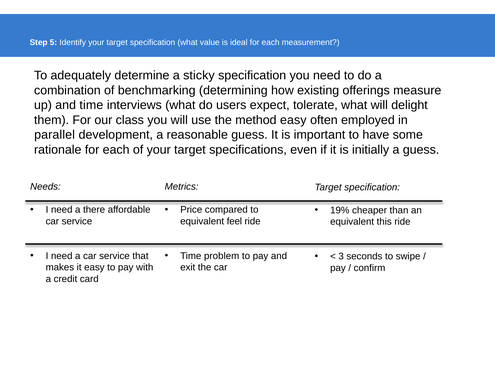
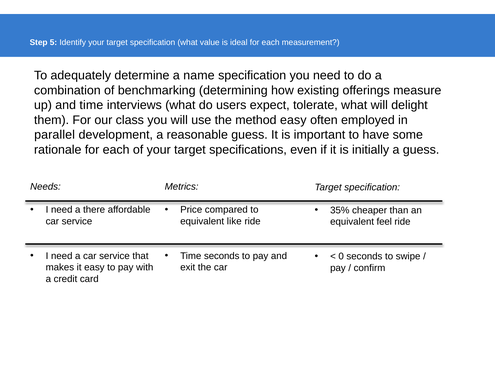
sticky: sticky -> name (199, 75)
19%: 19% -> 35% (340, 210)
feel: feel -> like (234, 221)
this: this -> feel (384, 222)
Time problem: problem -> seconds (222, 256)
3: 3 -> 0 (341, 257)
